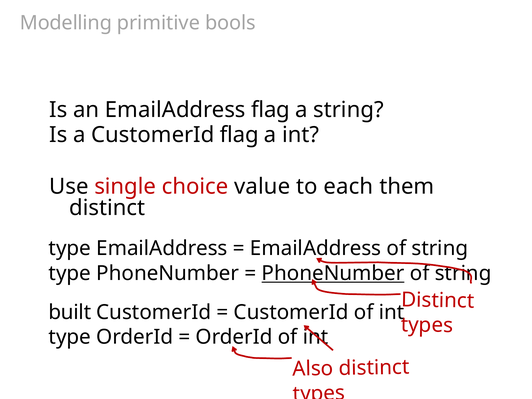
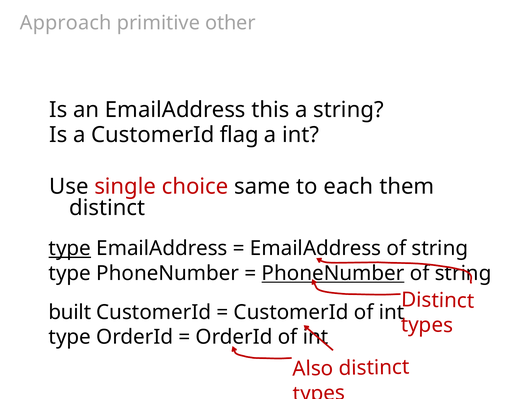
Modelling: Modelling -> Approach (66, 23)
bools: bools -> other (230, 23)
EmailAddress flag: flag -> this (270, 110)
value: value -> same (262, 186)
type underline: none -> present (70, 248)
